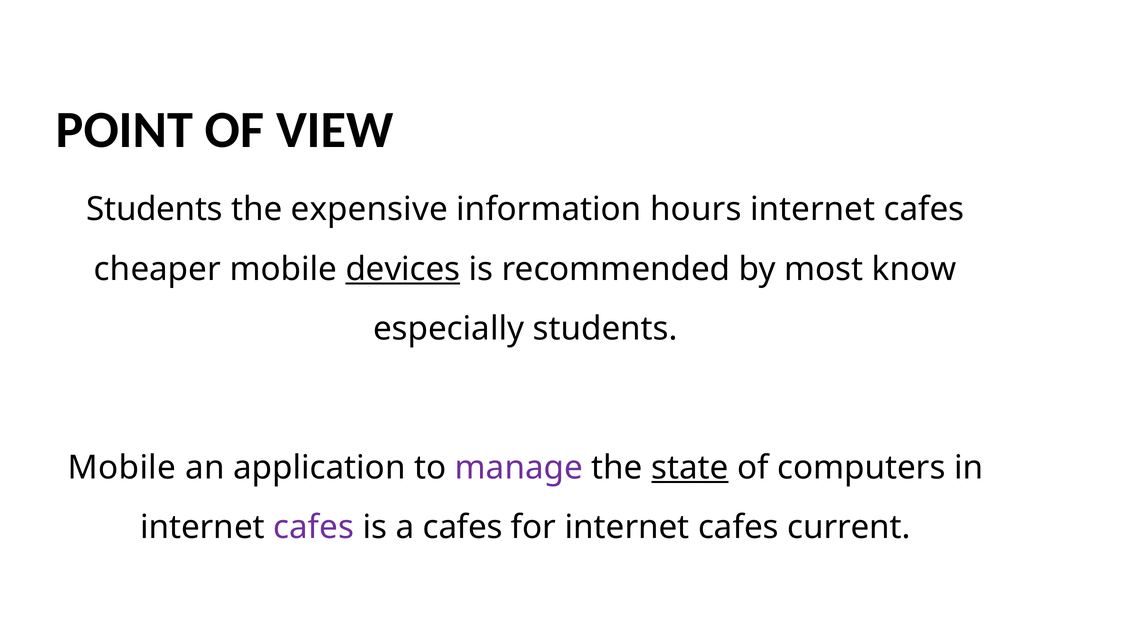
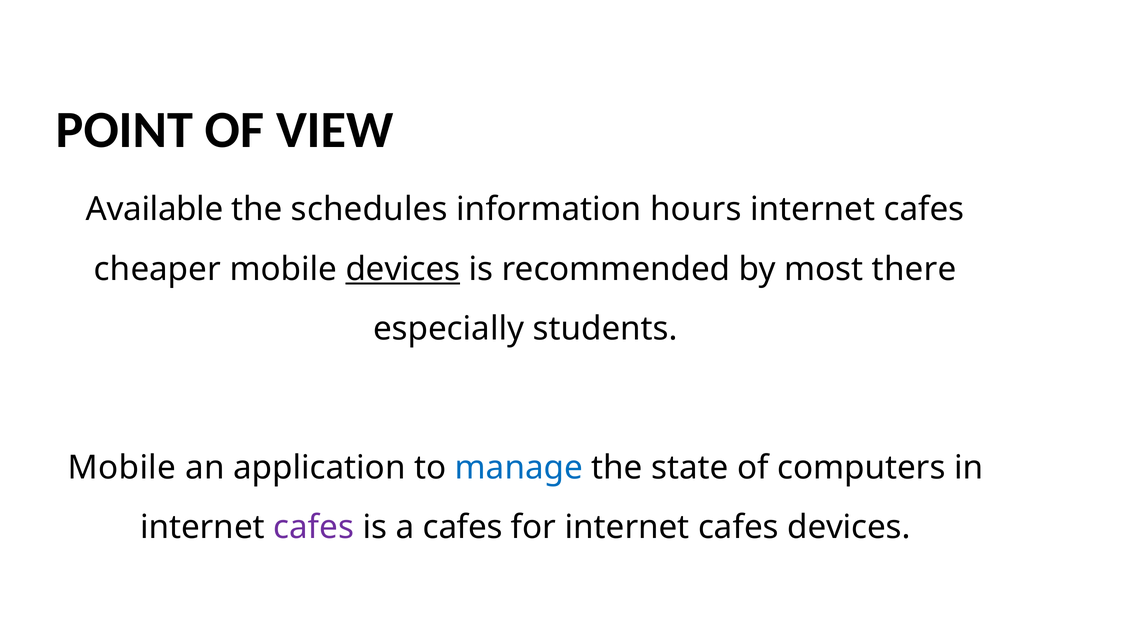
Students: Students -> Available (155, 209)
expensive: expensive -> schedules (369, 209)
know: know -> there (914, 269)
manage colour: purple -> blue (519, 468)
state underline: present -> none (690, 468)
cafes current: current -> devices (849, 528)
